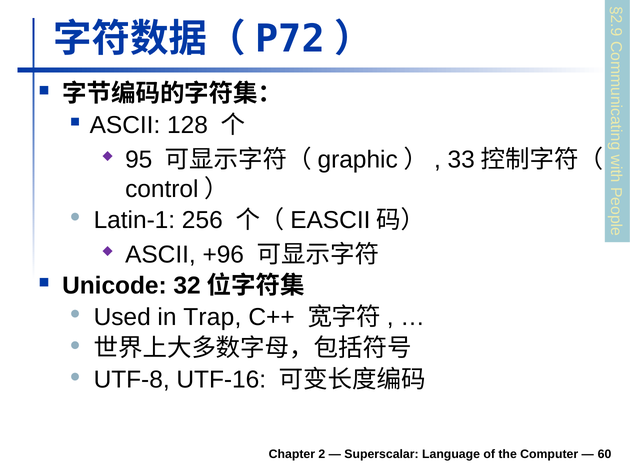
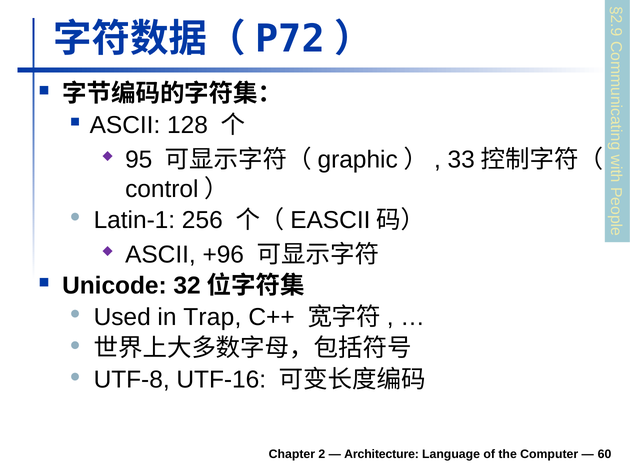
Superscalar: Superscalar -> Architecture (382, 455)
